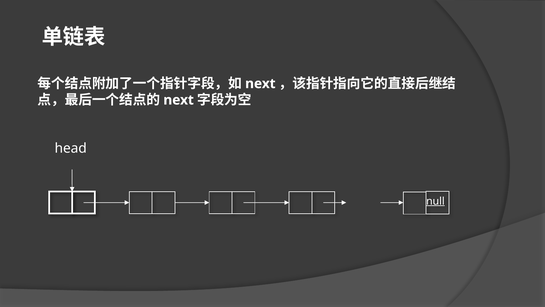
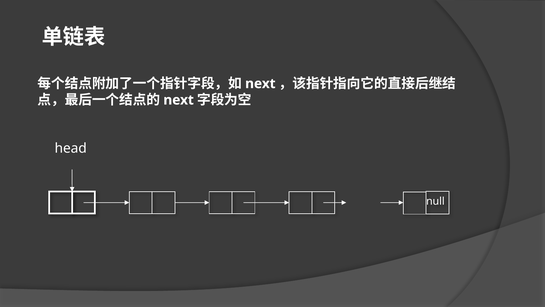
null underline: present -> none (435, 201)
